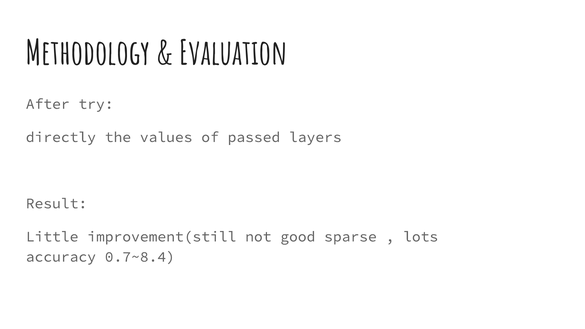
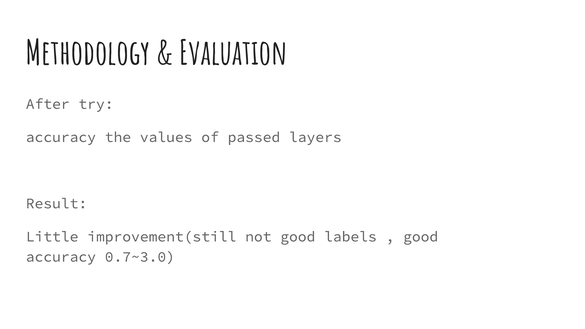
directly: directly -> accuracy (61, 137)
sparse: sparse -> labels (350, 237)
lots: lots -> good (421, 237)
0.7~8.4: 0.7~8.4 -> 0.7~3.0 (140, 257)
